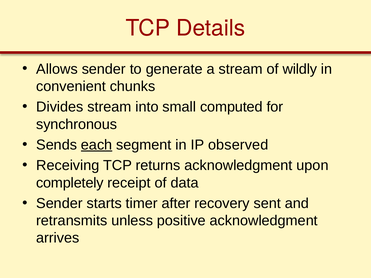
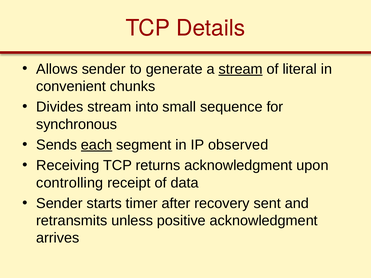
stream underline: none -> present (241, 69)
wildly: wildly -> literal (300, 69)
computed: computed -> sequence (231, 107)
completely: completely -> controlling (70, 183)
